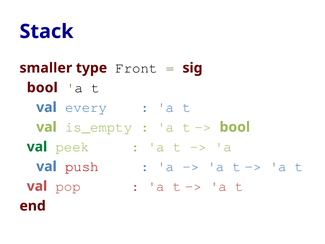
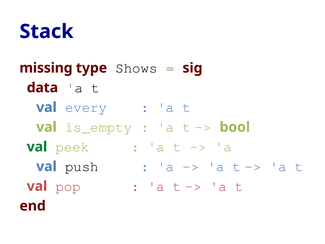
smaller: smaller -> missing (46, 68)
Front: Front -> Shows (136, 68)
bool: bool -> data (42, 88)
push colour: red -> black (82, 166)
